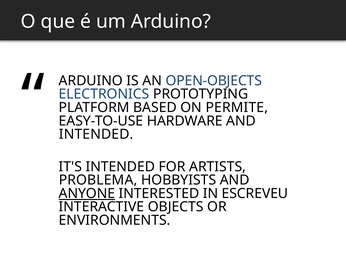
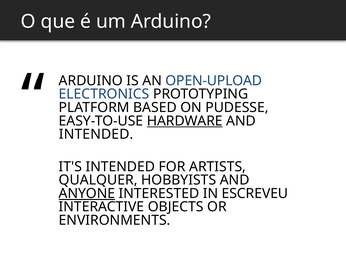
OPEN-OBJECTS: OPEN-OBJECTS -> OPEN-UPLOAD (214, 81)
PERMITE: PERMITE -> PUDESSE (237, 107)
HARDWARE underline: none -> present (185, 121)
PROBLEMA: PROBLEMA -> QUALQUER (98, 180)
